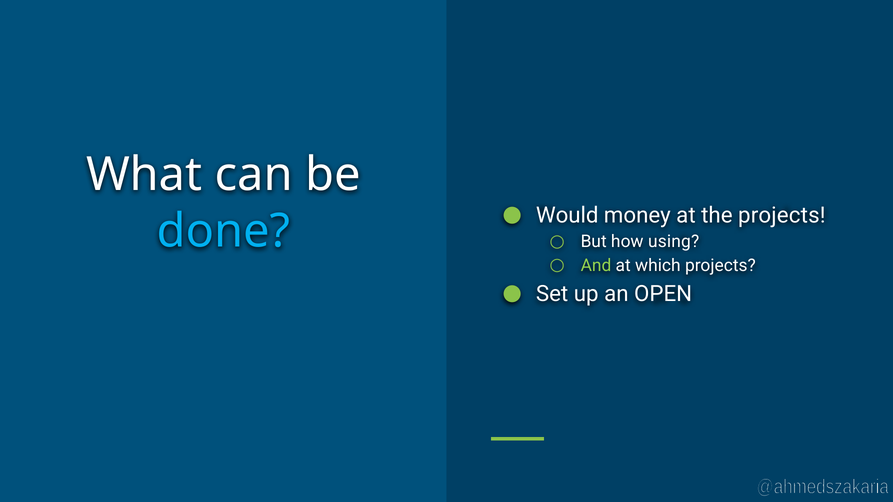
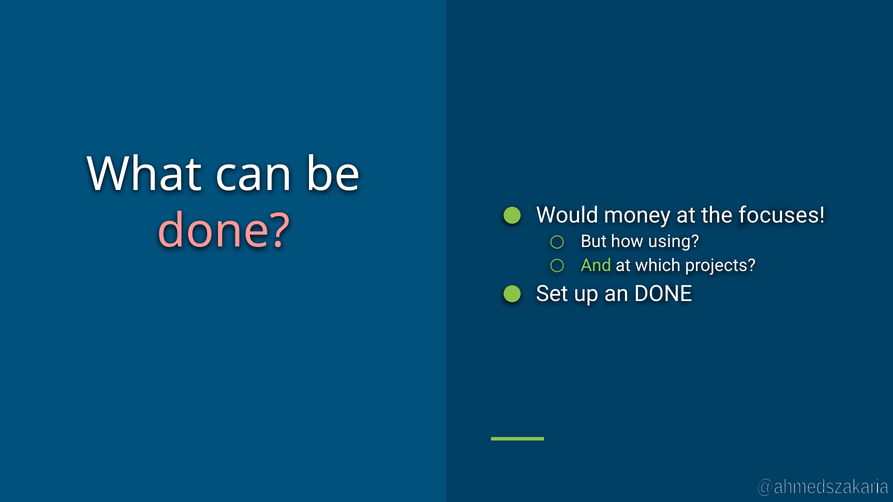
the projects: projects -> focuses (782, 215)
done colour: light blue -> pink (223, 231)
an OPEN: OPEN -> DONE (663, 294)
